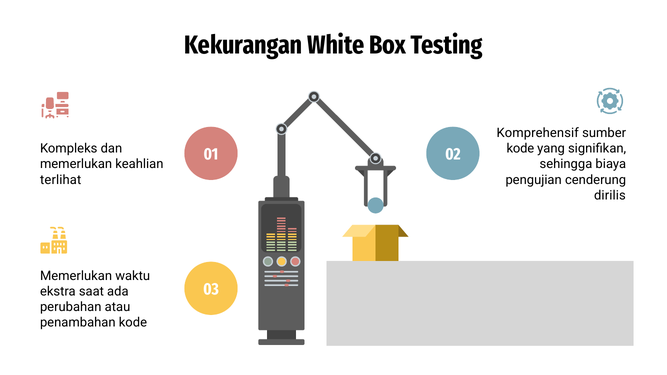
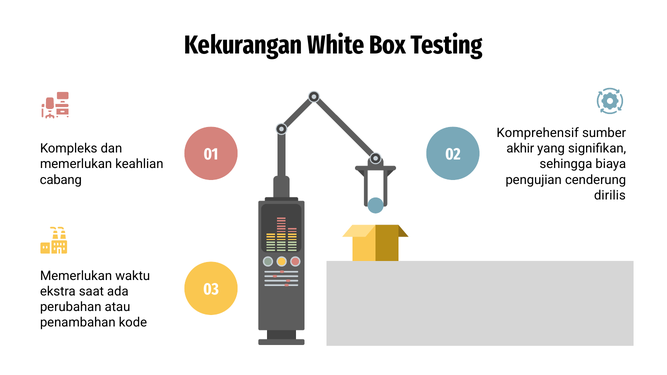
kode: kode -> akhir (520, 149)
terlihat: terlihat -> cabang (61, 180)
